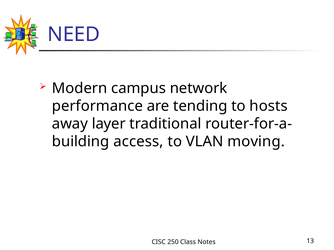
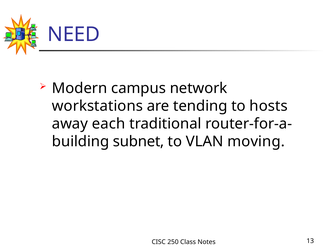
performance: performance -> workstations (97, 106)
layer: layer -> each (109, 124)
access: access -> subnet (139, 142)
